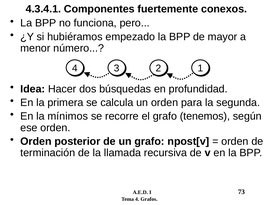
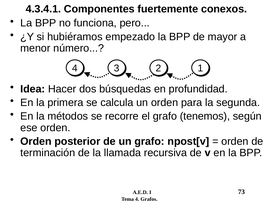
mínimos: mínimos -> métodos (68, 116)
